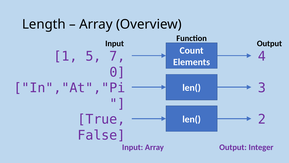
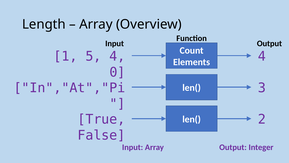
5 7: 7 -> 4 (117, 56)
